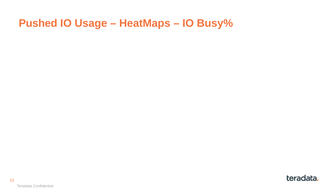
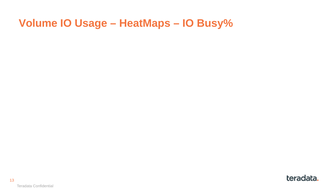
Pushed: Pushed -> Volume (38, 23)
